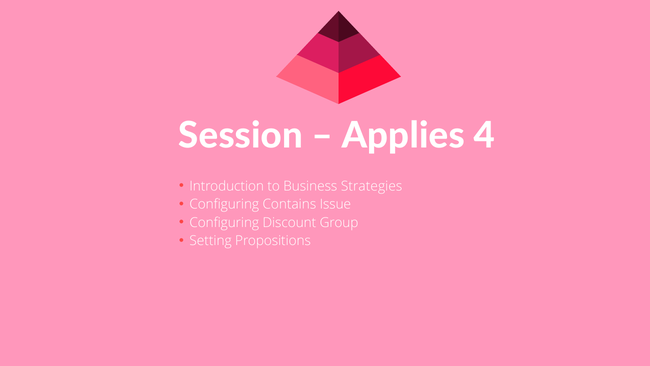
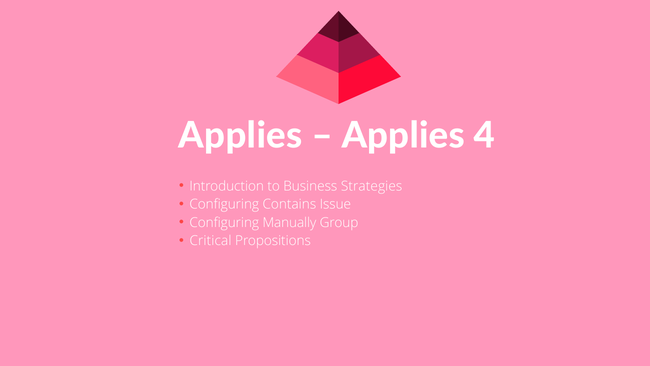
Session: Session -> Applies (241, 135)
Discount: Discount -> Manually (289, 222)
Setting: Setting -> Critical (210, 241)
